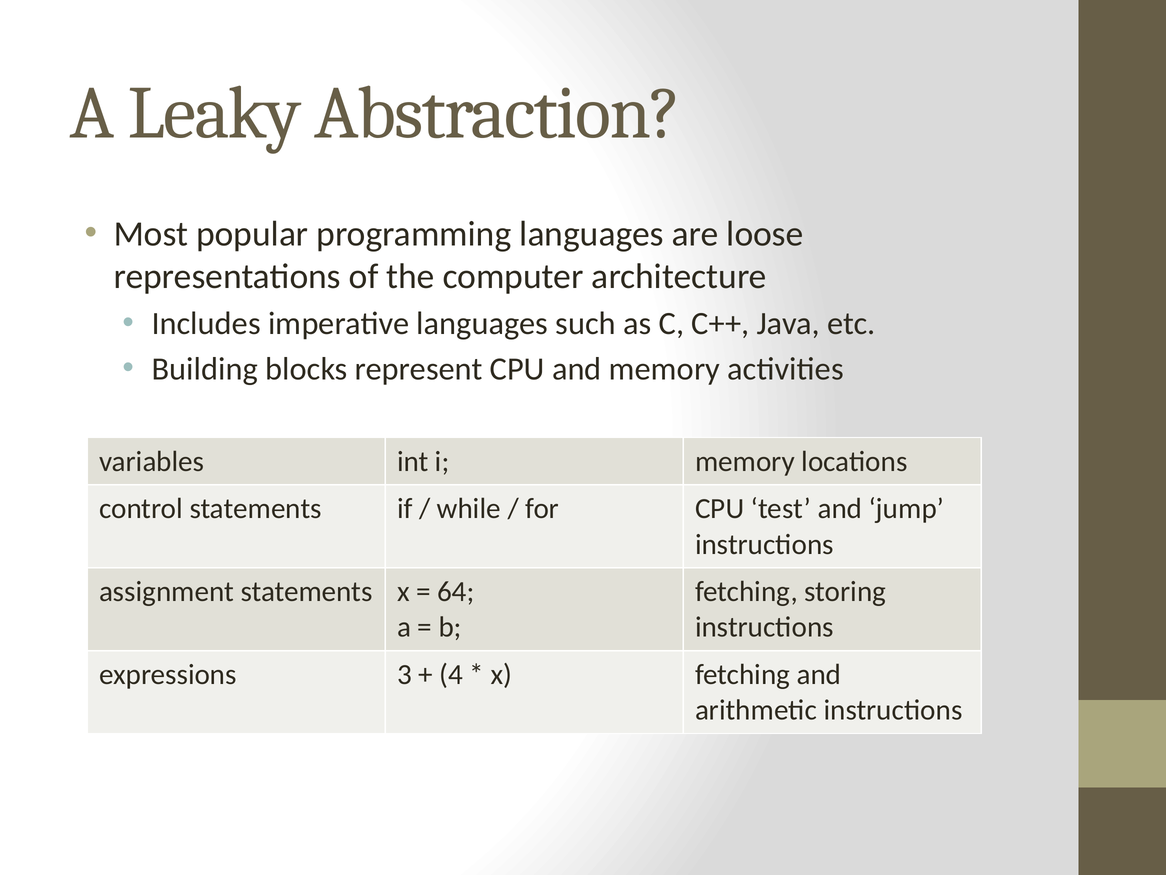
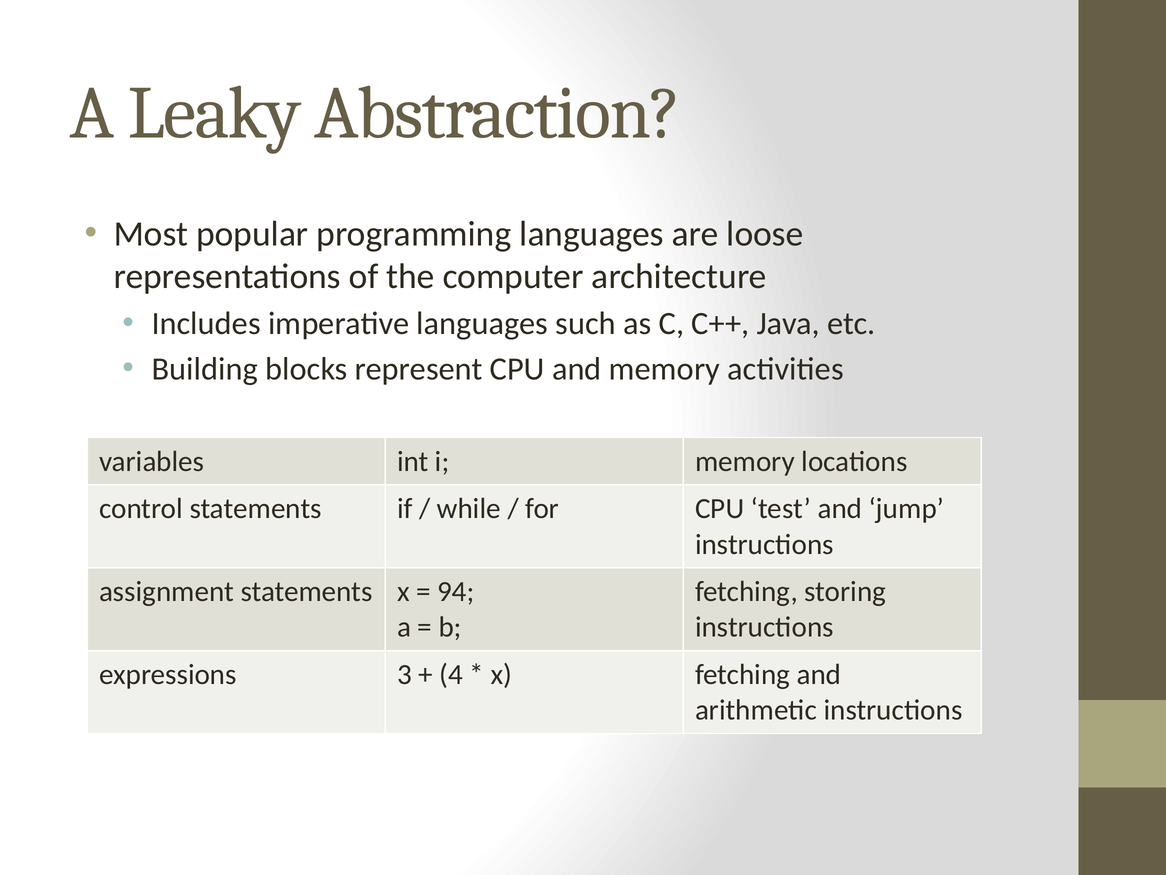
64: 64 -> 94 (456, 591)
